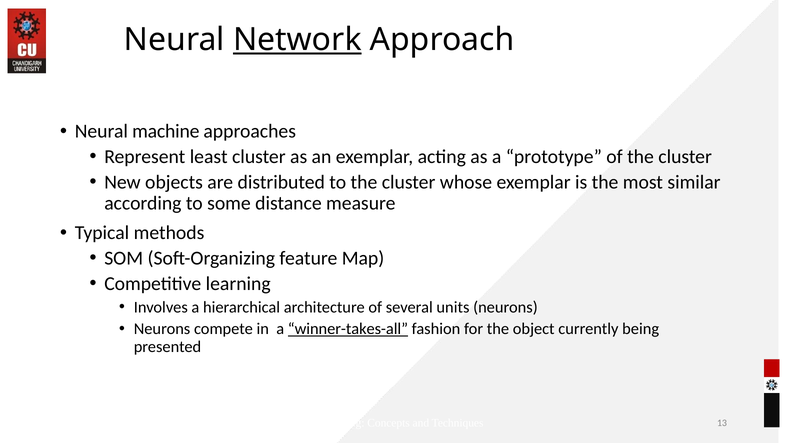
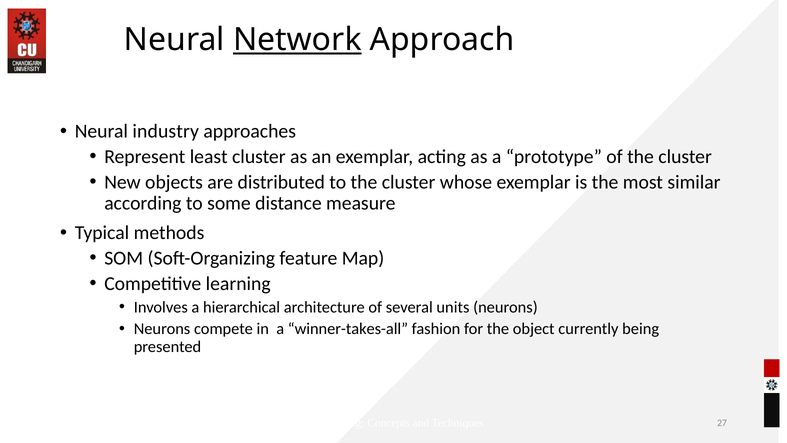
machine: machine -> industry (166, 131)
winner-takes-all underline: present -> none (348, 329)
13: 13 -> 27 (722, 423)
